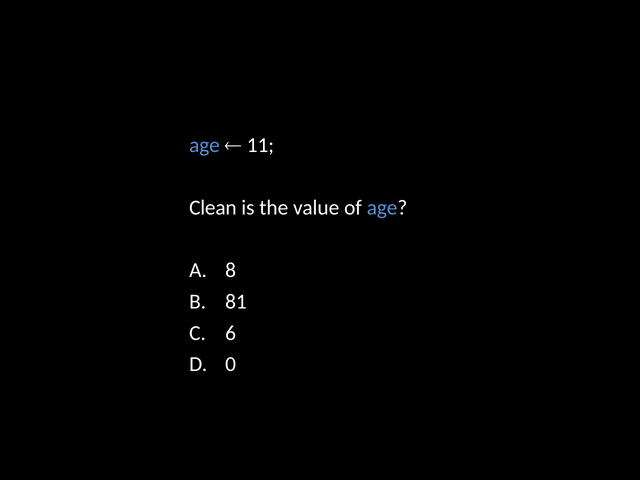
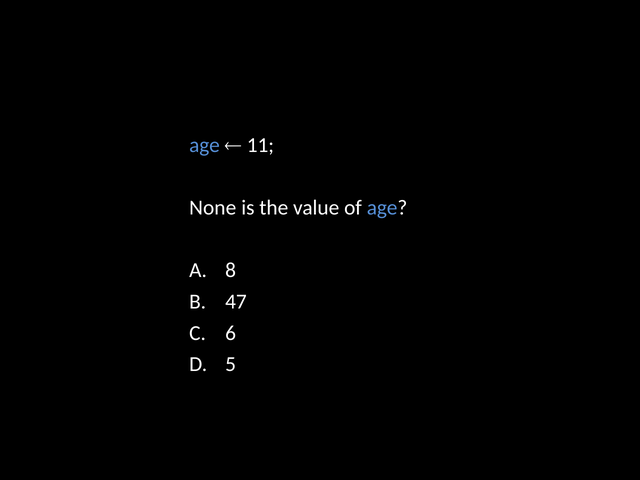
Clean: Clean -> None (213, 208)
81: 81 -> 47 (236, 302)
0: 0 -> 5 (231, 364)
